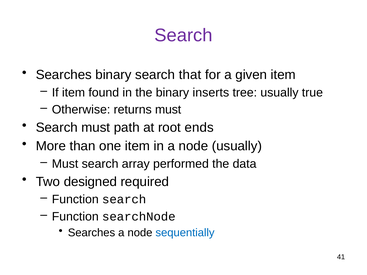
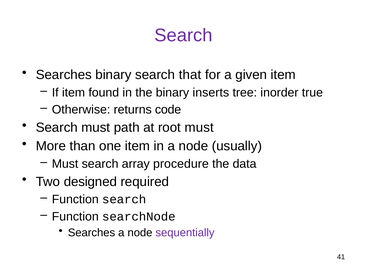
tree usually: usually -> inorder (279, 93)
returns must: must -> code (168, 110)
root ends: ends -> must (199, 128)
performed: performed -> procedure (181, 164)
sequentially colour: blue -> purple (185, 233)
